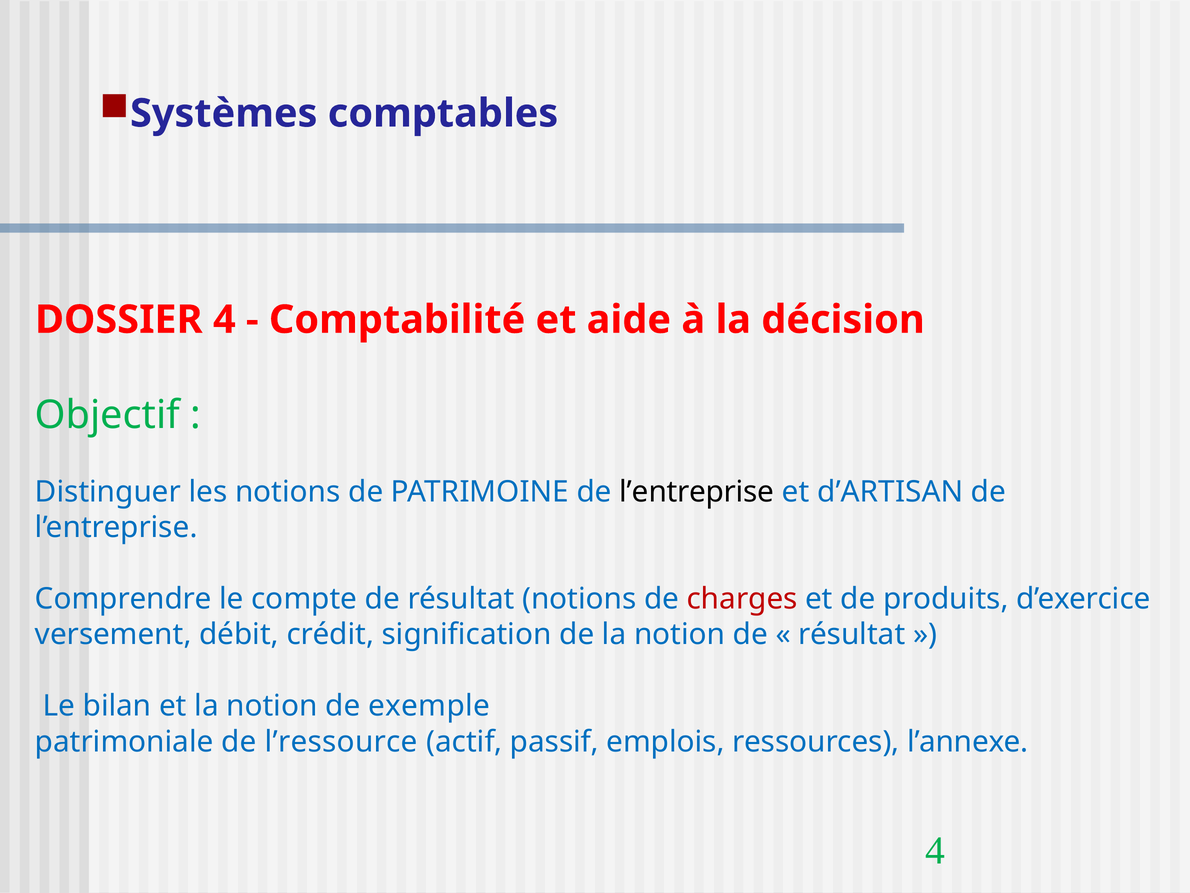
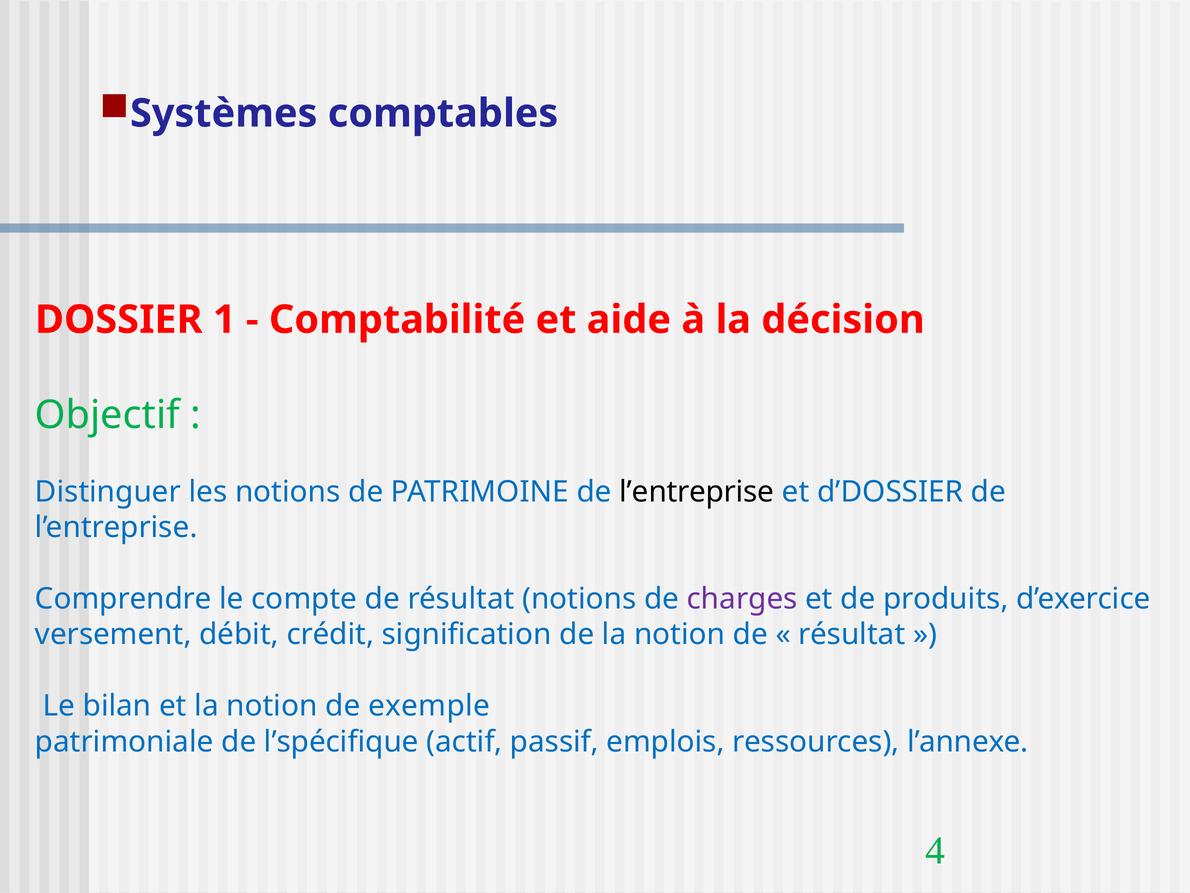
DOSSIER 4: 4 -> 1 (224, 320)
d’ARTISAN: d’ARTISAN -> d’DOSSIER (890, 491)
charges colour: red -> purple (742, 599)
l’ressource: l’ressource -> l’spécifique (341, 741)
